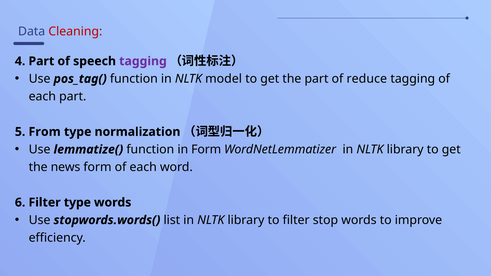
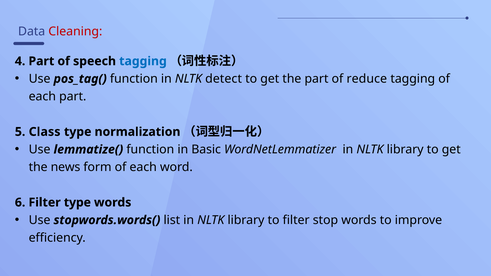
tagging colour: purple -> blue (143, 61)
model: model -> detect (224, 79)
From: From -> Class (45, 132)
in Form: Form -> Basic (206, 150)
